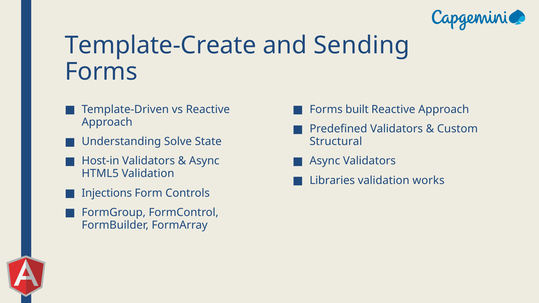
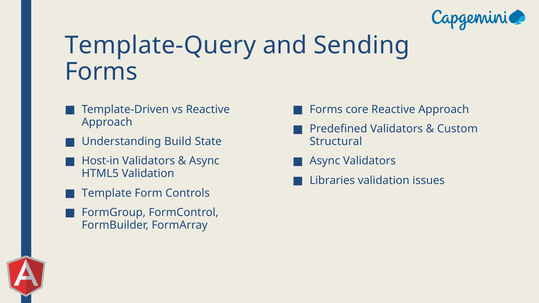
Template-Create: Template-Create -> Template-Query (160, 45)
built: built -> core (357, 110)
Solve: Solve -> Build (178, 142)
works: works -> issues (429, 180)
Injections: Injections -> Template (107, 193)
